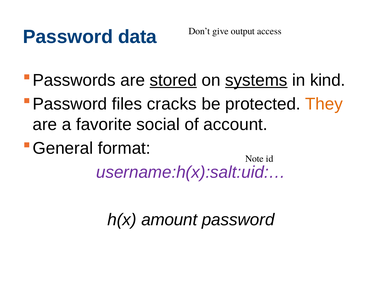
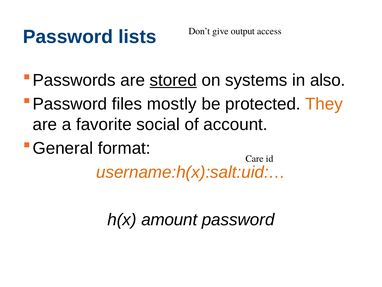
data: data -> lists (137, 37)
systems underline: present -> none (256, 80)
kind: kind -> also (328, 80)
cracks: cracks -> mostly (172, 104)
Note: Note -> Care (255, 158)
username:h(x):salt:uid:… colour: purple -> orange (191, 172)
